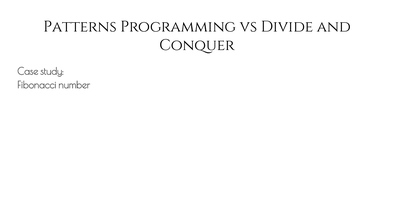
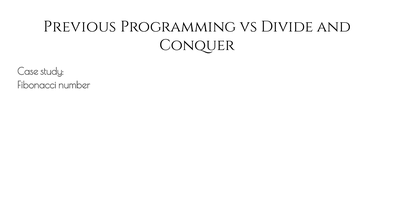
Patterns: Patterns -> Previous (80, 27)
